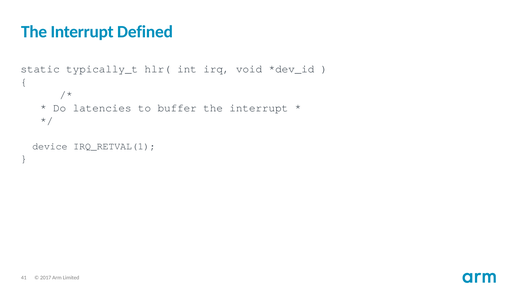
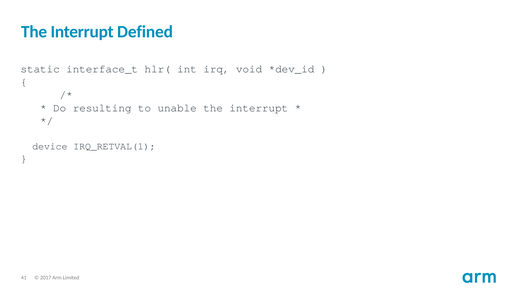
typically_t: typically_t -> interface_t (102, 69)
latencies: latencies -> resulting (102, 108)
buffer: buffer -> unable (177, 108)
